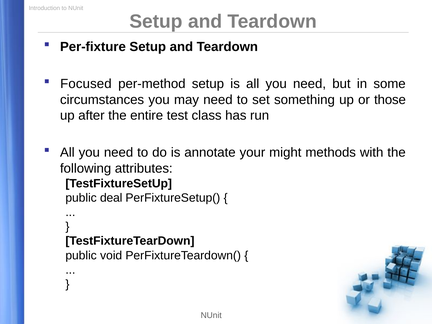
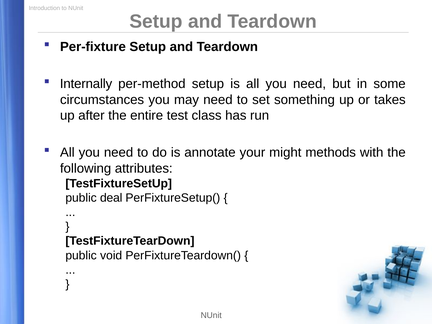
Focused: Focused -> Internally (86, 84)
those: those -> takes (390, 100)
